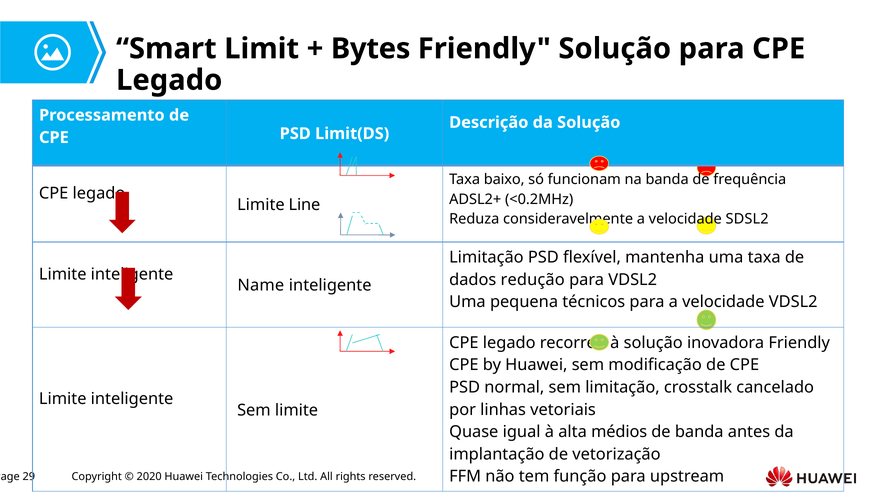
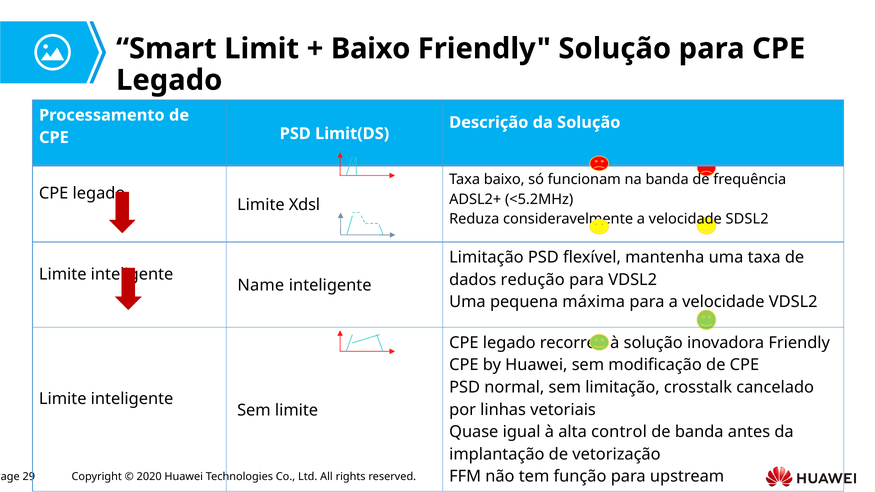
Bytes: Bytes -> Baixo (371, 49)
<0.2MHz: <0.2MHz -> <5.2MHz (539, 199)
Line: Line -> Xdsl (304, 205)
técnicos: técnicos -> máxima (594, 302)
médios: médios -> control (619, 432)
